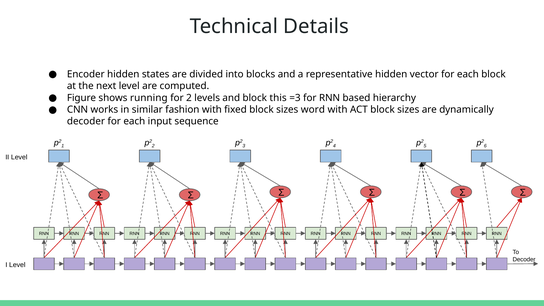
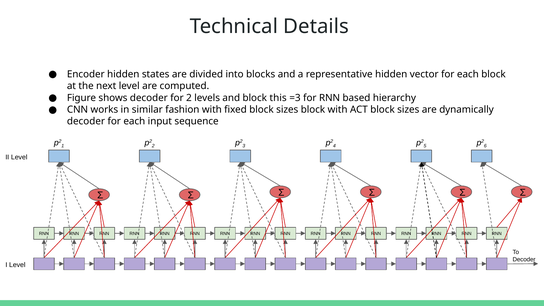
shows running: running -> decoder (149, 98)
sizes word: word -> block (313, 110)
